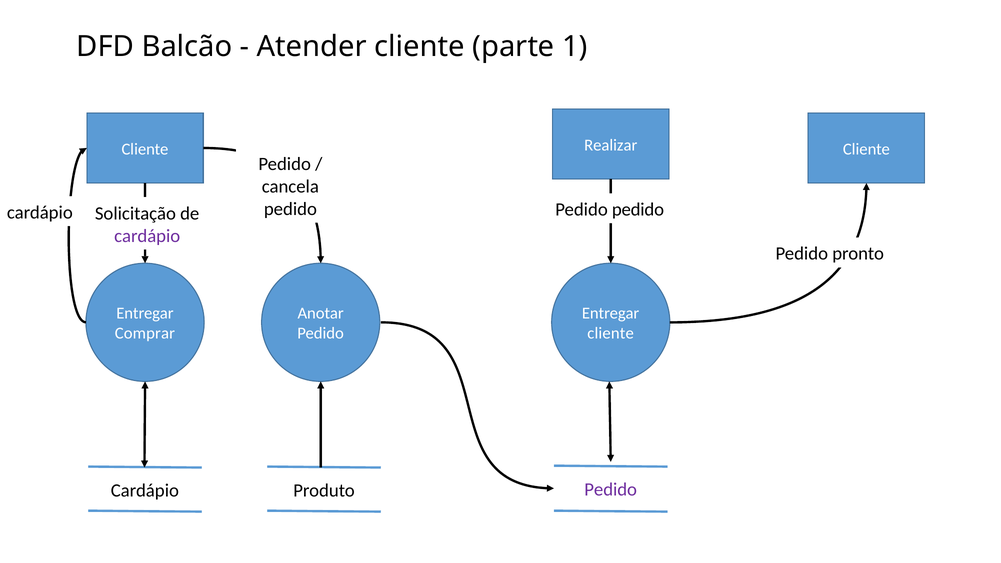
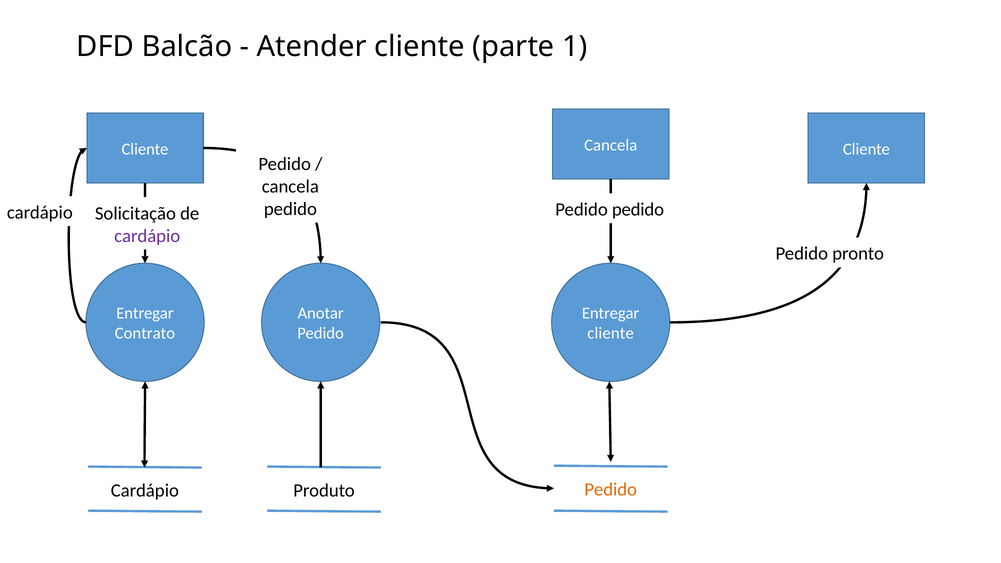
Cliente Realizar: Realizar -> Cancela (611, 145)
Comprar: Comprar -> Contrato (145, 333)
Pedido colour: purple -> orange (611, 490)
